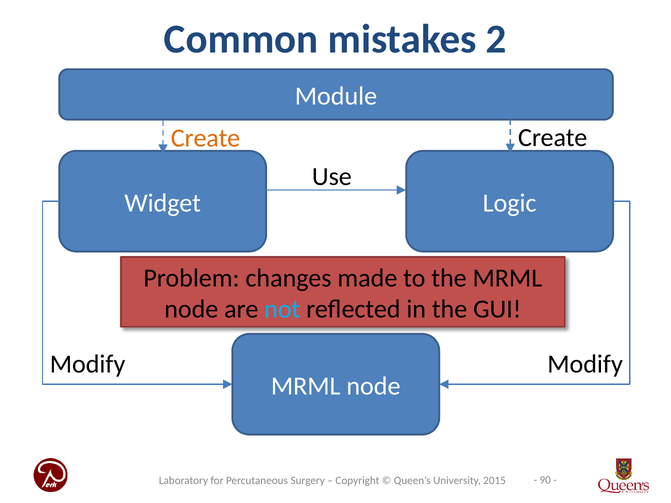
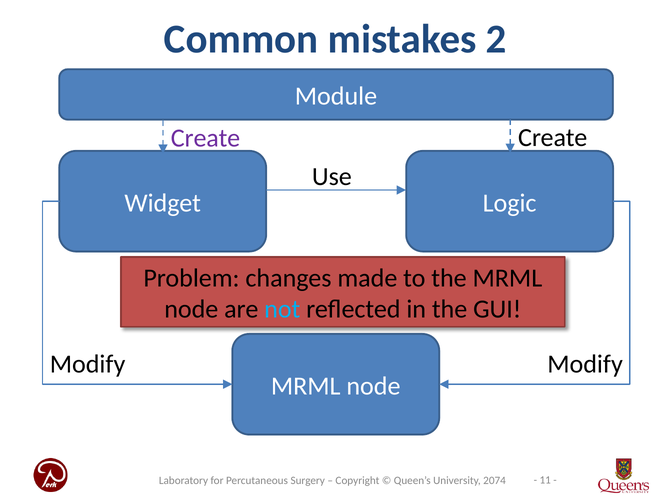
Create colour: orange -> purple (206, 138)
90: 90 -> 11 (545, 480)
2015: 2015 -> 2074 (495, 481)
